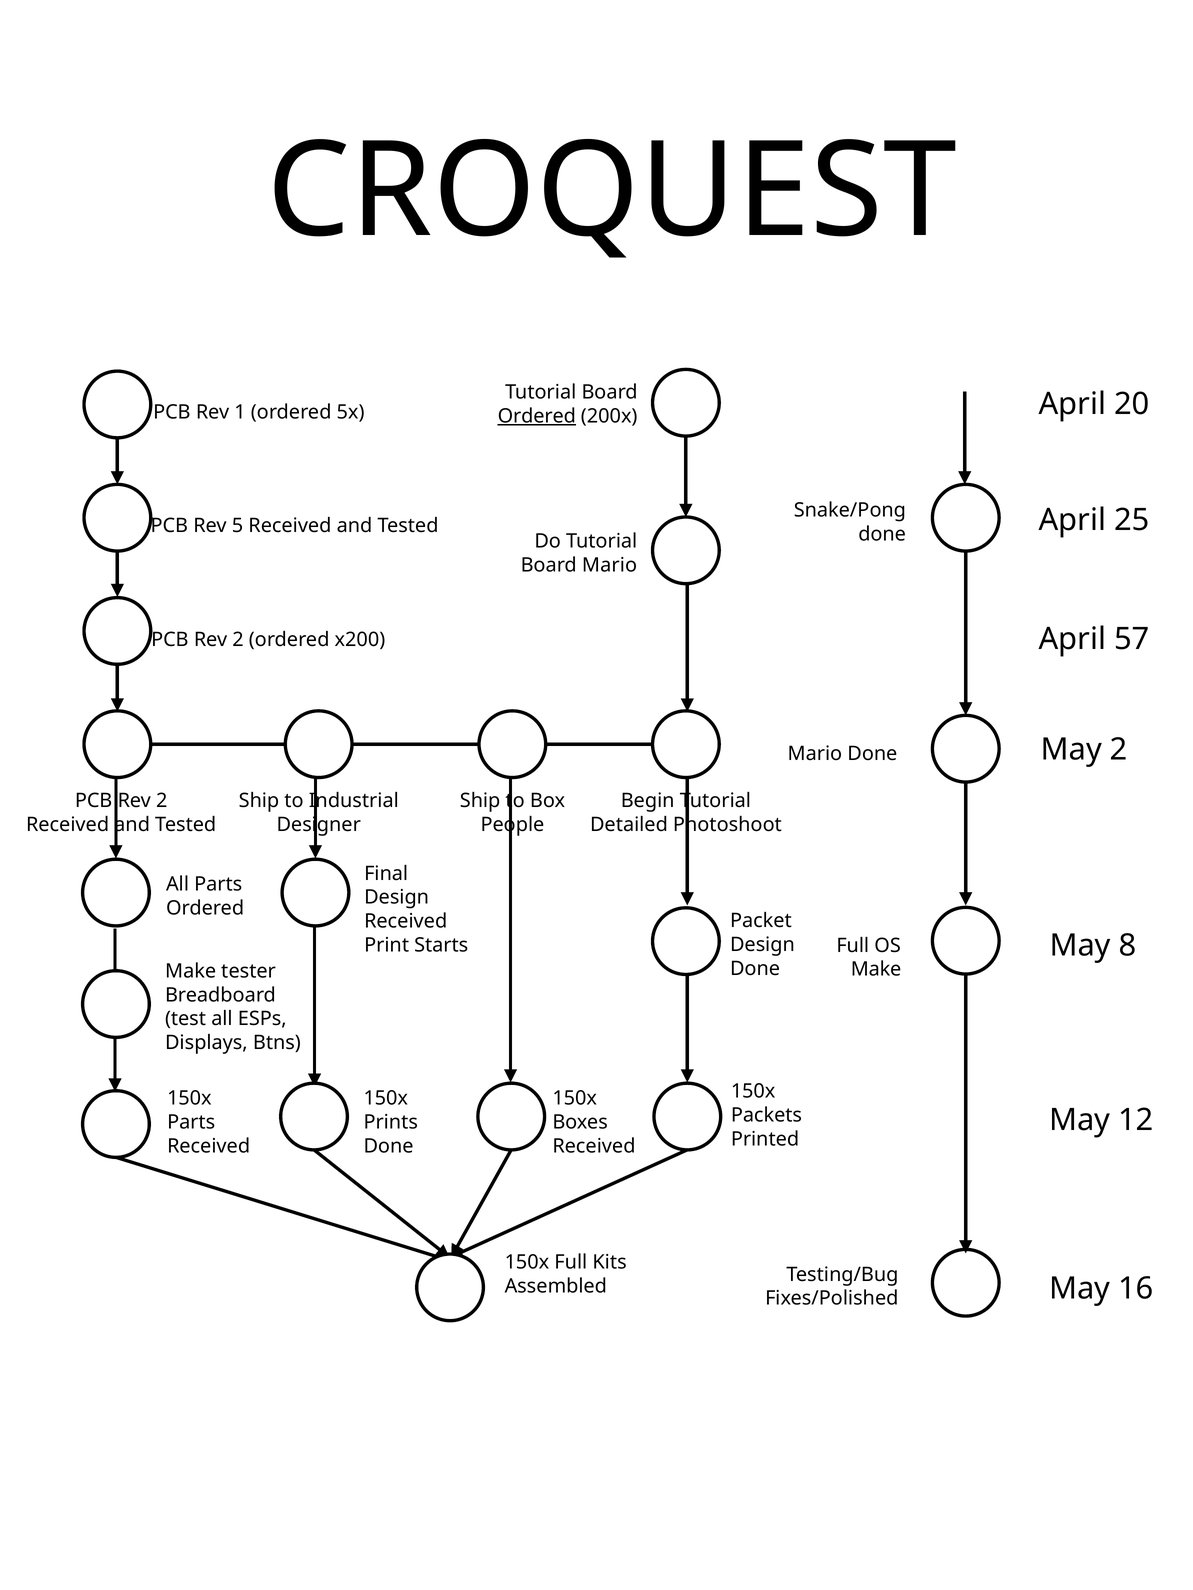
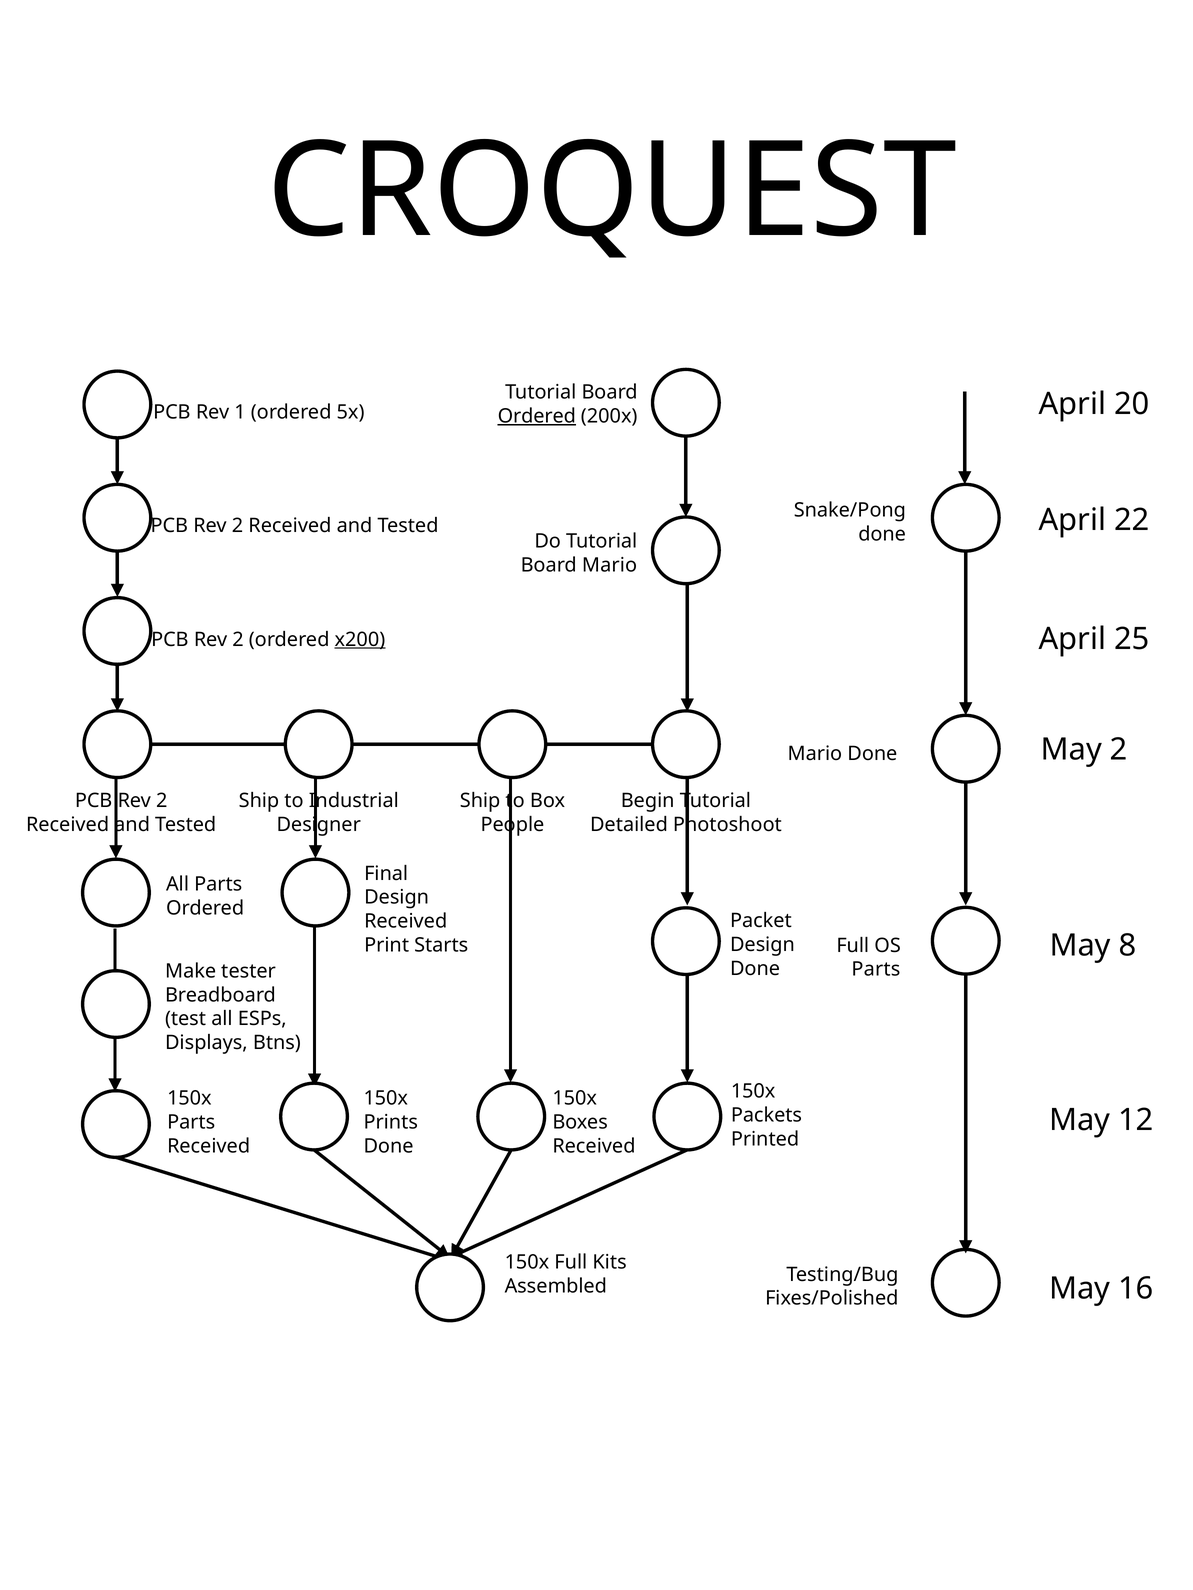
25: 25 -> 22 (1132, 520)
5: 5 -> 2 (237, 526)
57: 57 -> 25 (1132, 639)
x200 underline: none -> present (360, 640)
Make: Make -> Parts (876, 970)
